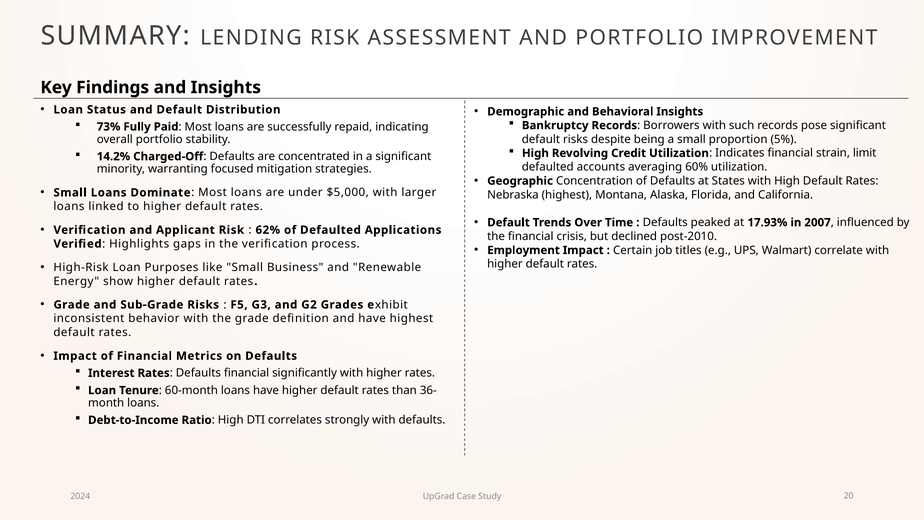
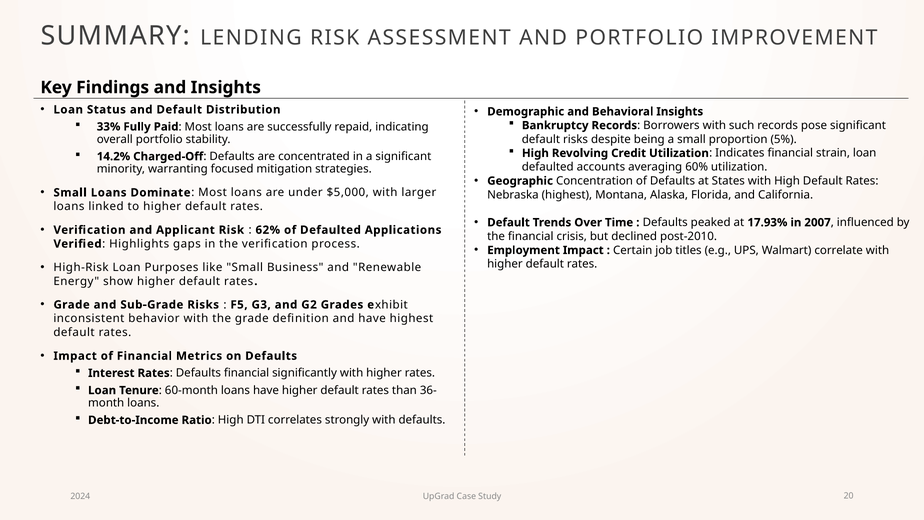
73%: 73% -> 33% (109, 127)
strain limit: limit -> loan (865, 153)
